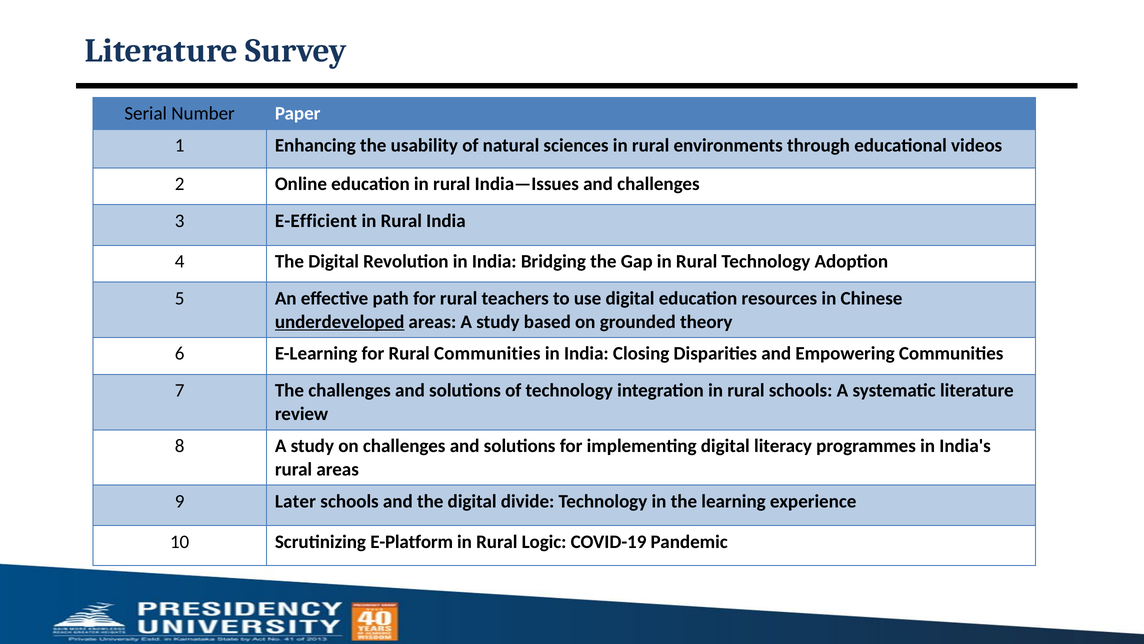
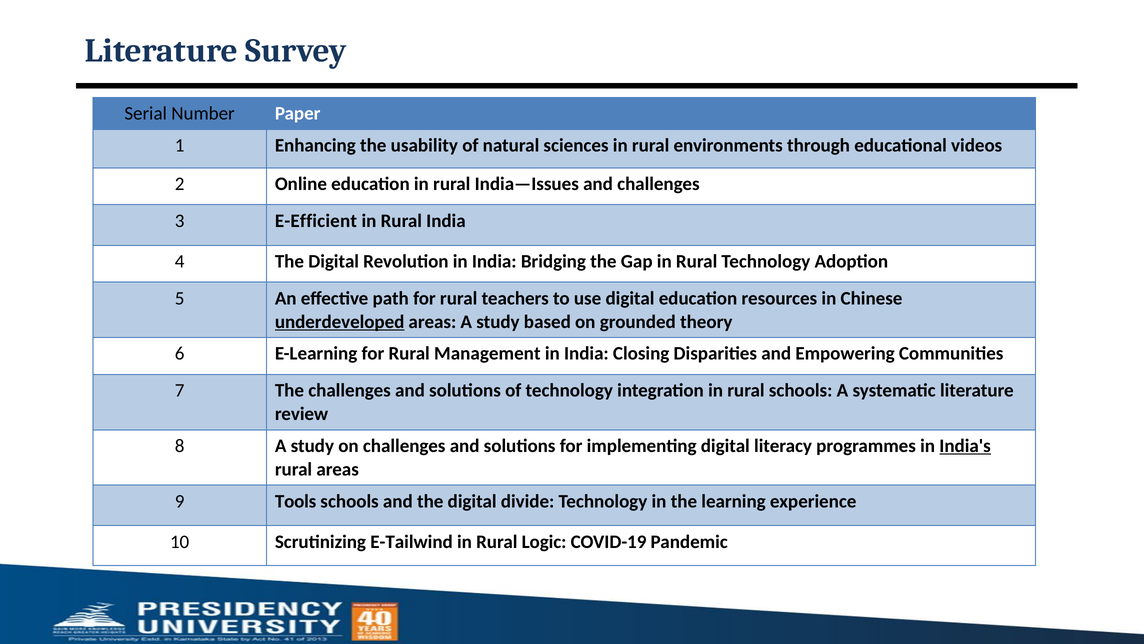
Rural Communities: Communities -> Management (487, 353)
India's underline: none -> present (965, 446)
Later: Later -> Tools (296, 501)
E-Platform: E-Platform -> E-Tailwind (412, 541)
